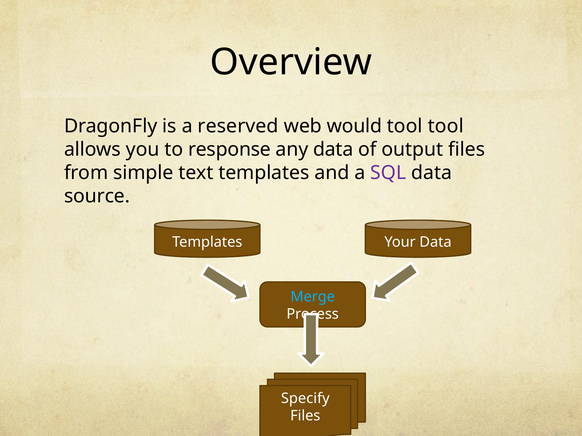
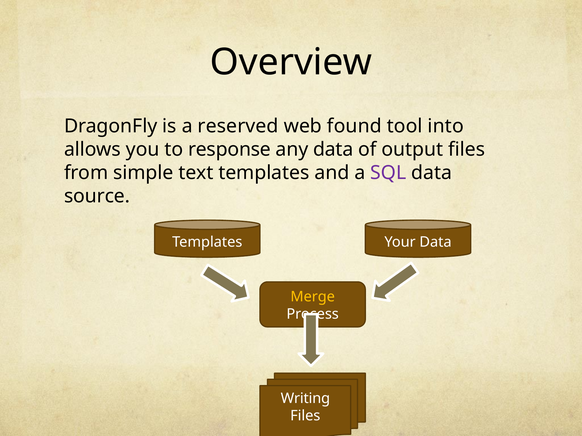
would: would -> found (354, 126)
tool tool: tool -> into (446, 126)
Merge colour: light blue -> yellow (313, 297)
Specify: Specify -> Writing (305, 399)
